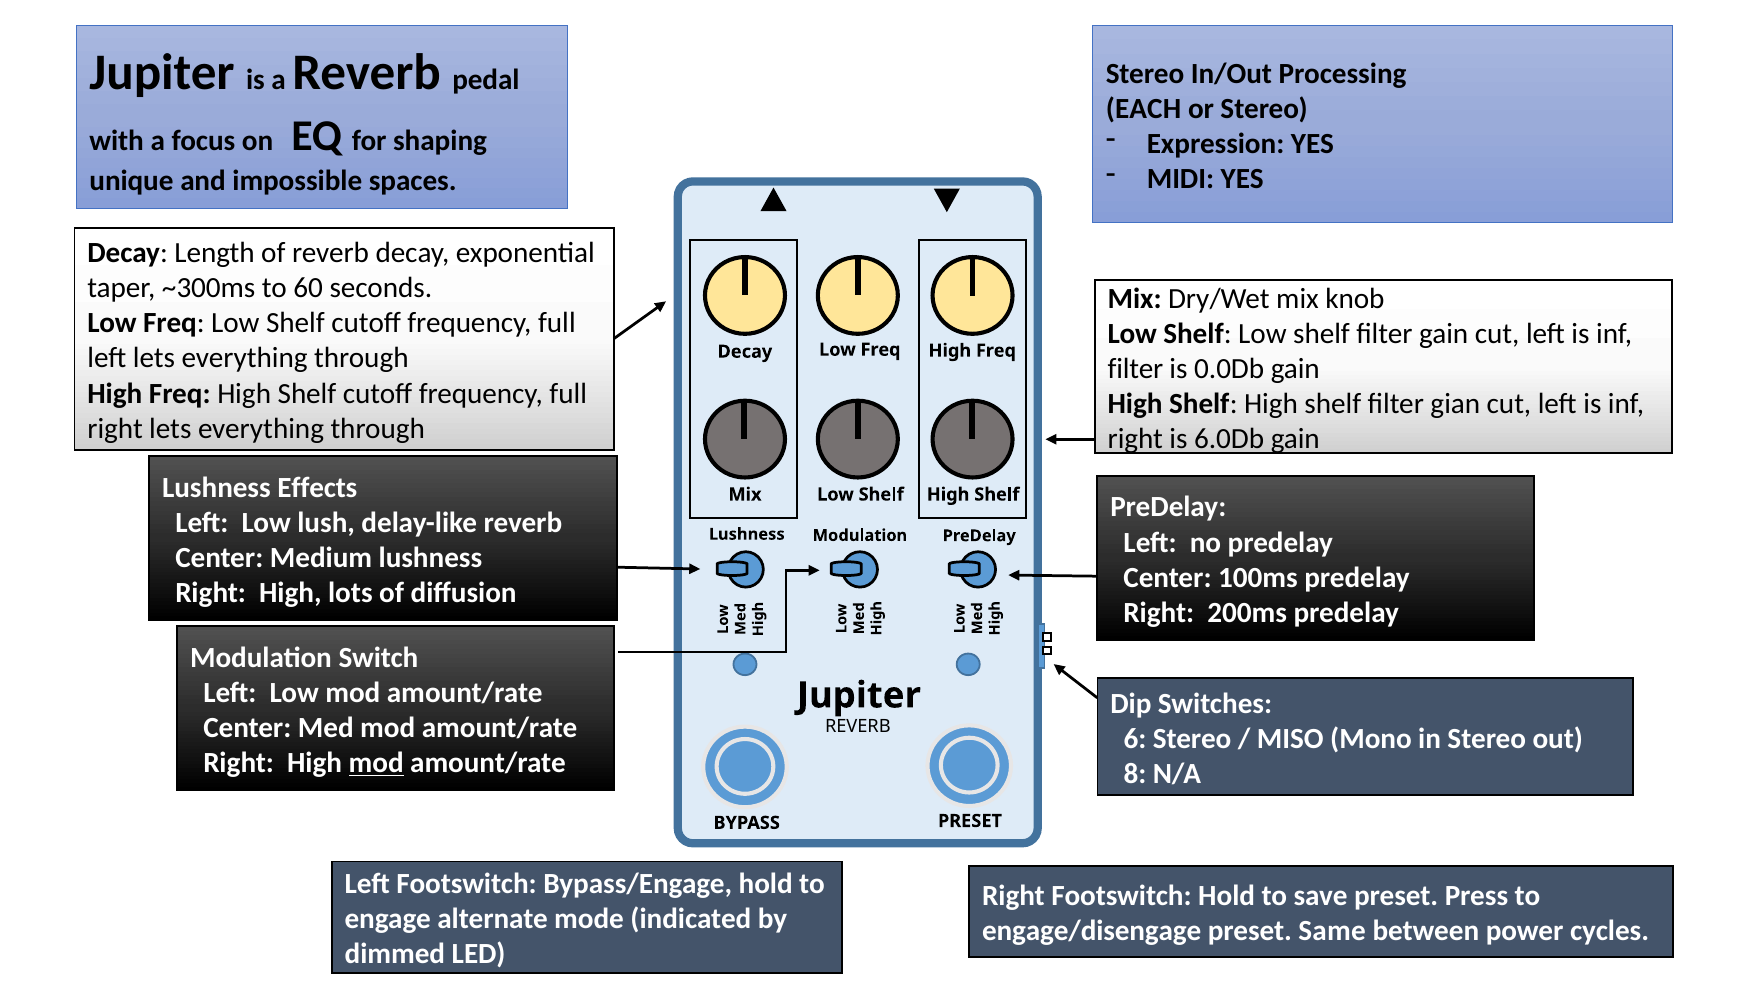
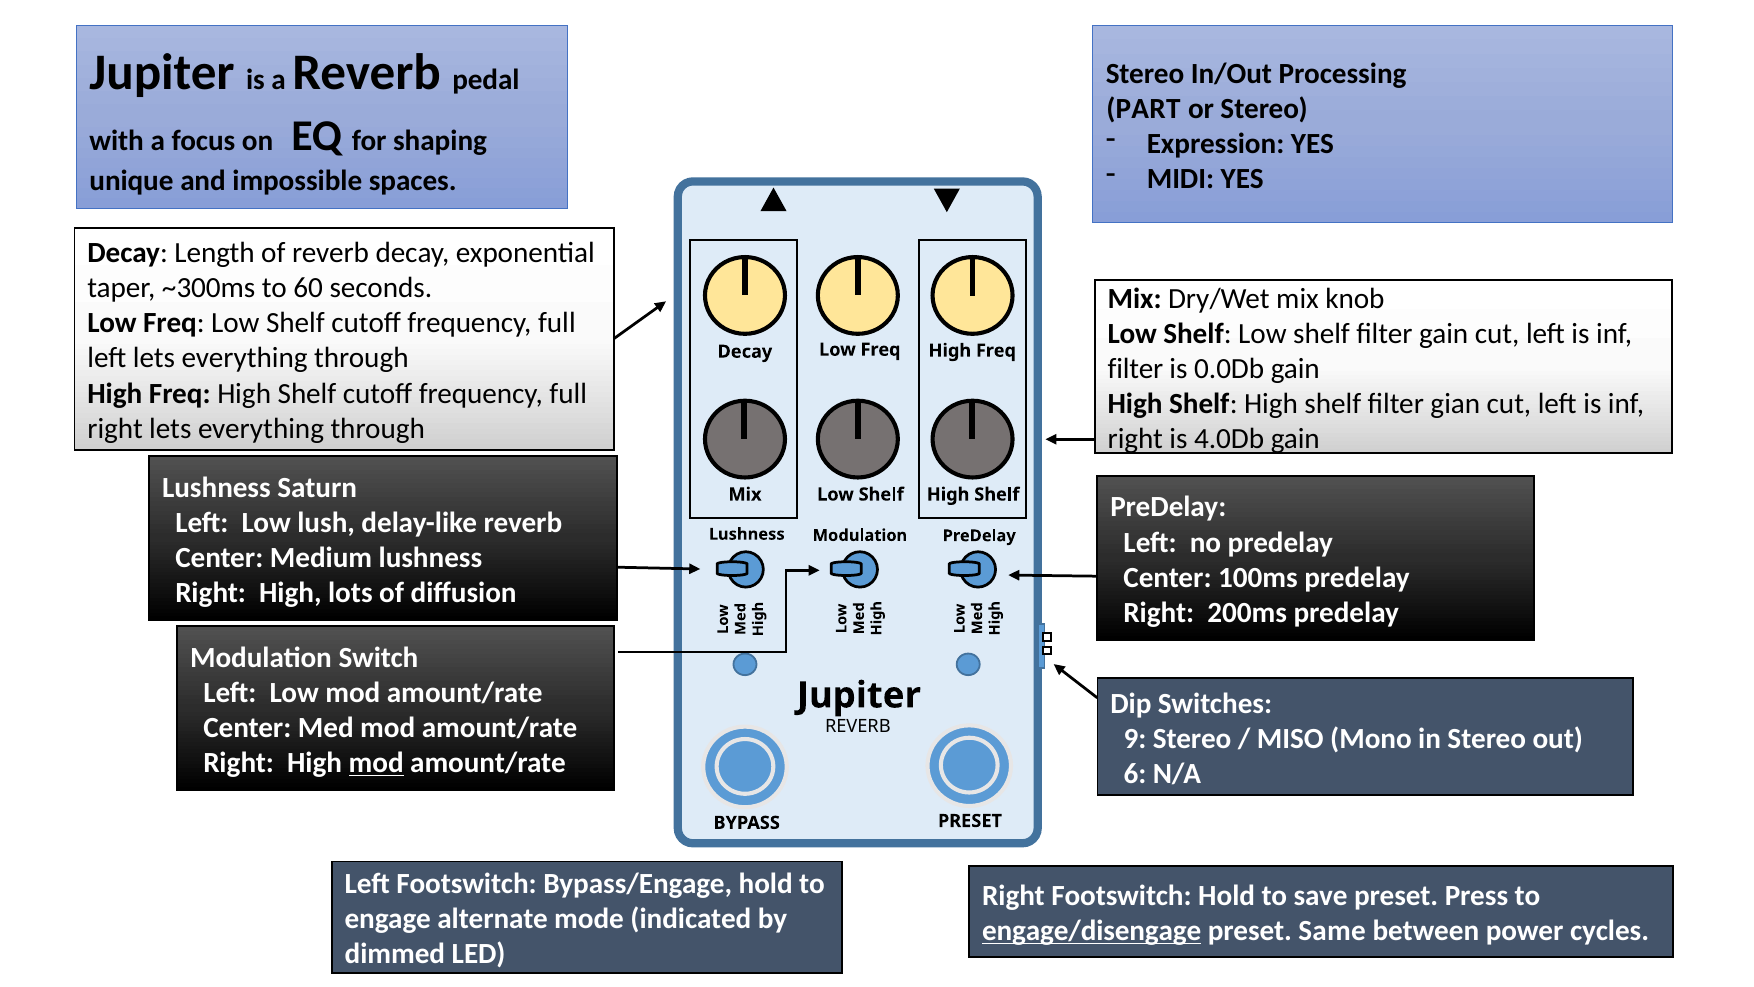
EACH: EACH -> PART (1143, 108)
6.0Db: 6.0Db -> 4.0Db (1229, 439)
Effects: Effects -> Saturn (317, 487)
6: 6 -> 9 (1135, 738)
8: 8 -> 6 (1135, 773)
engage/disengage underline: none -> present (1092, 931)
